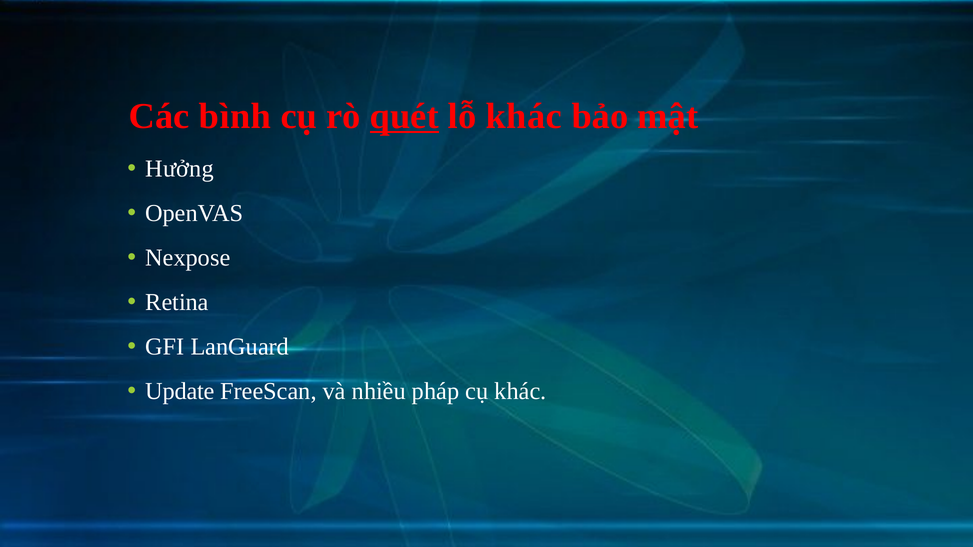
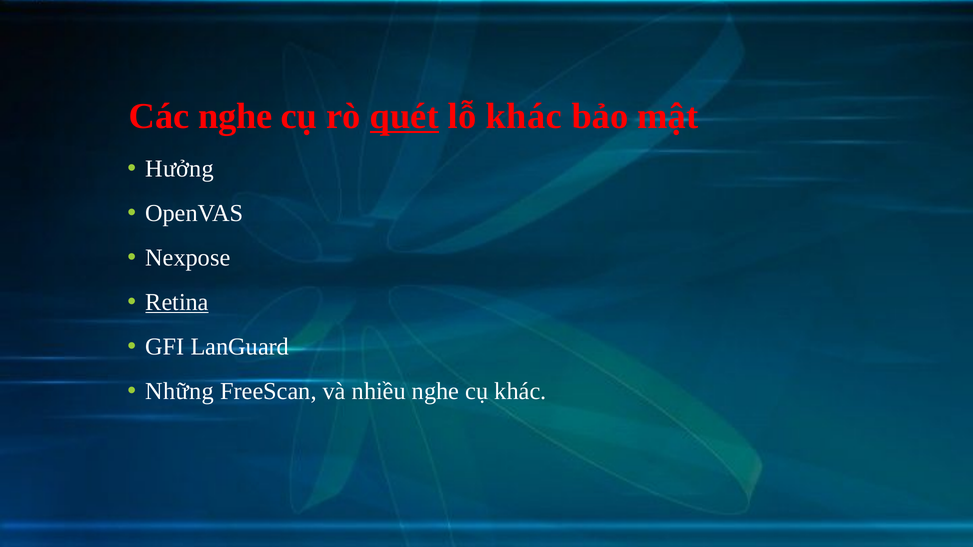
Các bình: bình -> nghe (235, 116)
Retina underline: none -> present (177, 302)
Update: Update -> Những (180, 391)
nhiều pháp: pháp -> nghe (436, 391)
